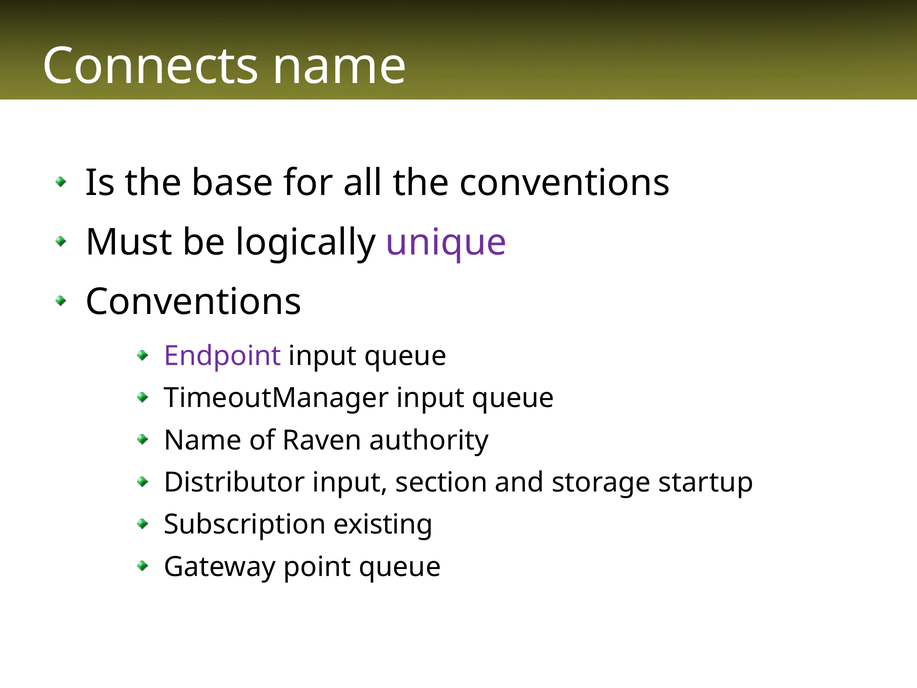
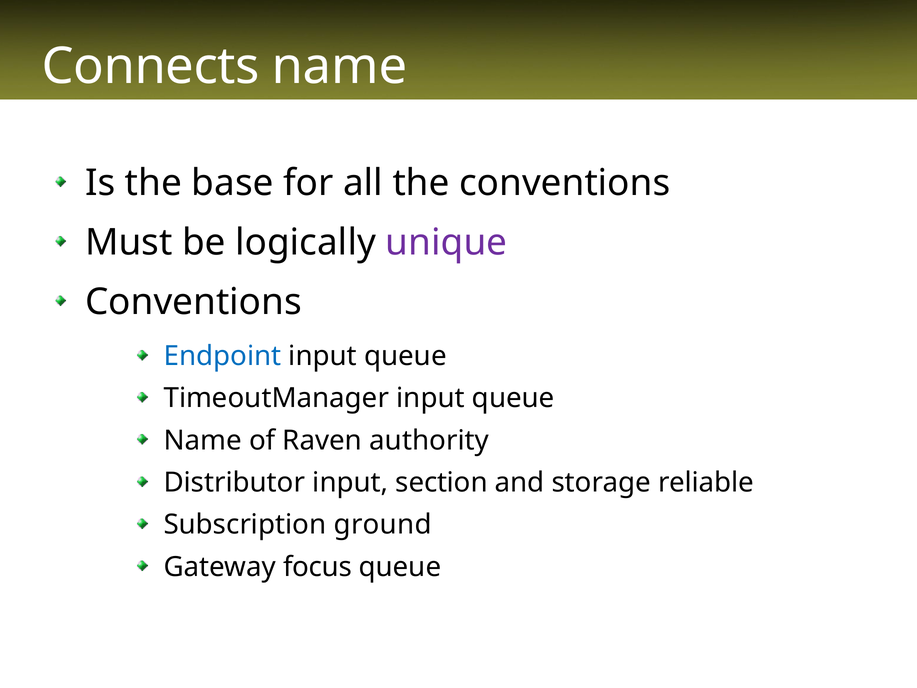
Endpoint colour: purple -> blue (222, 356)
startup: startup -> reliable (706, 482)
existing: existing -> ground (383, 524)
point: point -> focus (317, 567)
